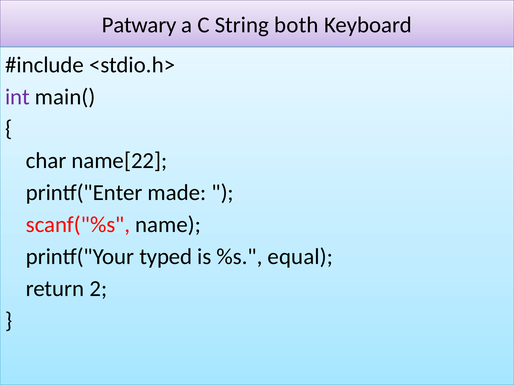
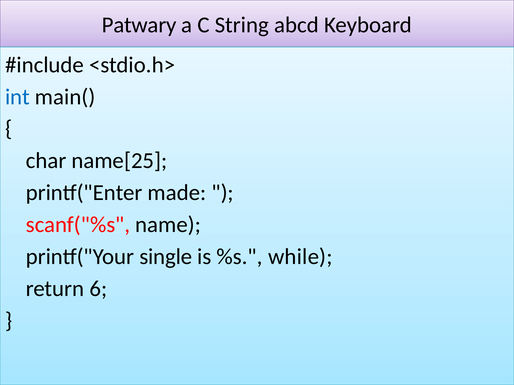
both: both -> abcd (296, 25)
int colour: purple -> blue (18, 97)
name[22: name[22 -> name[25 (119, 161)
typed: typed -> single (166, 257)
equal: equal -> while (300, 257)
2: 2 -> 6 (98, 289)
